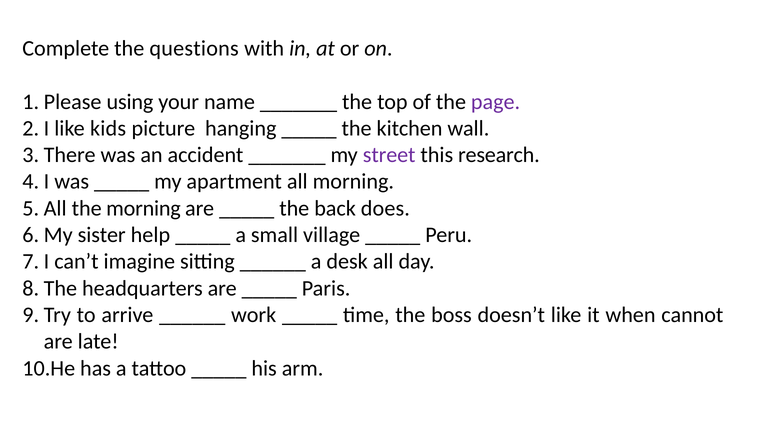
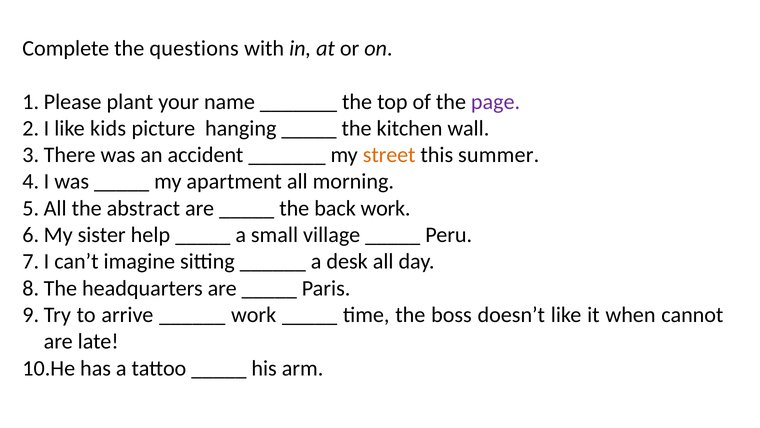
using: using -> plant (130, 102)
street colour: purple -> orange (389, 155)
research: research -> summer (499, 155)
the morning: morning -> abstract (143, 208)
back does: does -> work (386, 208)
